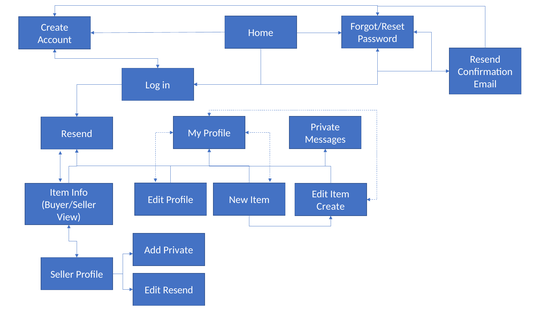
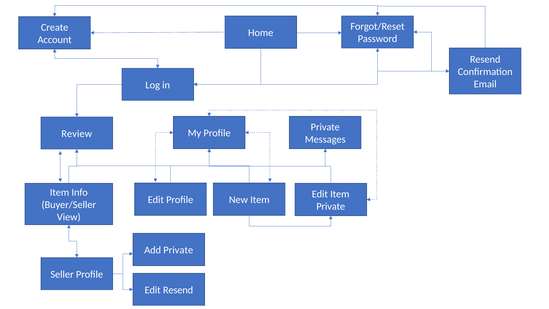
Resend: Resend -> Review (77, 134)
Create: Create -> Private (331, 206)
